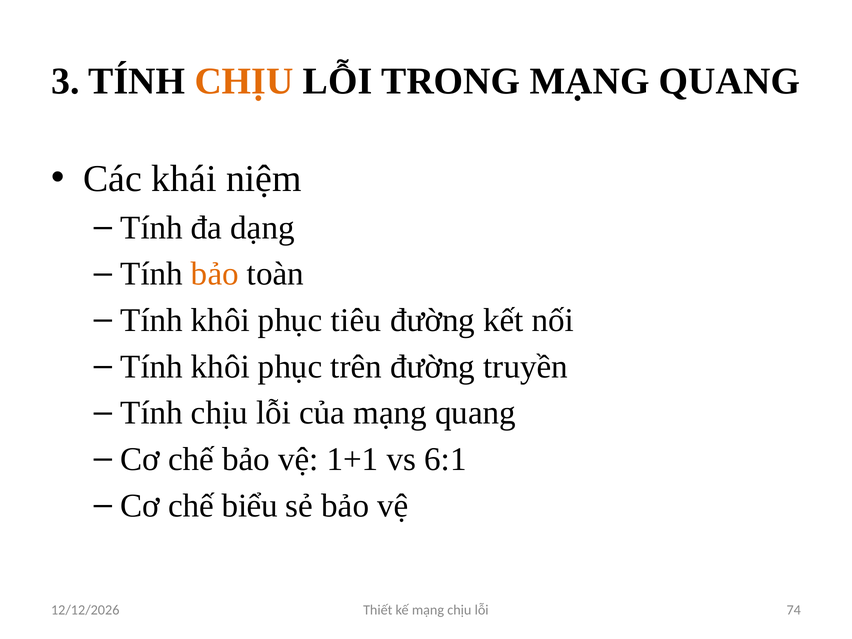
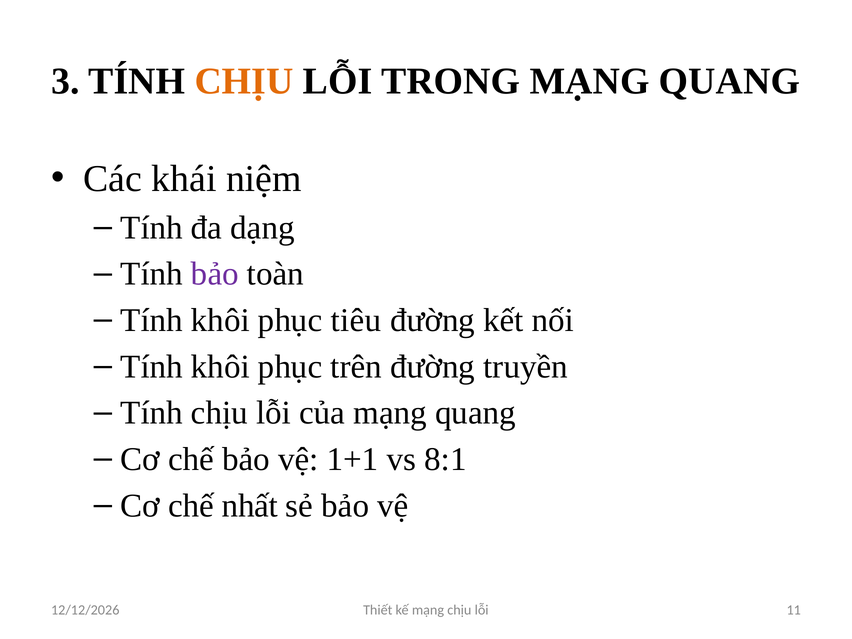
bảo colour: orange -> purple (215, 274)
6:1: 6:1 -> 8:1 (446, 459)
biểu: biểu -> nhất (250, 506)
74: 74 -> 11 (794, 610)
